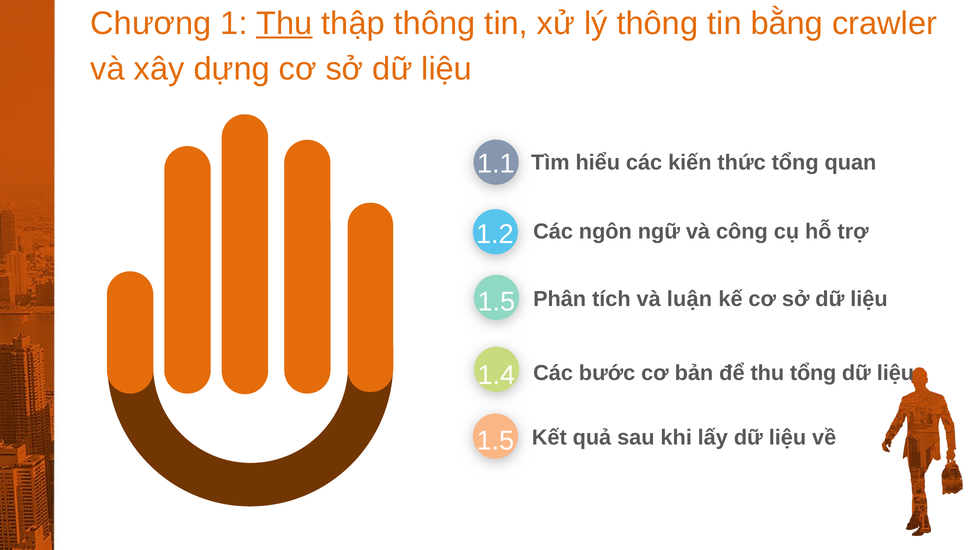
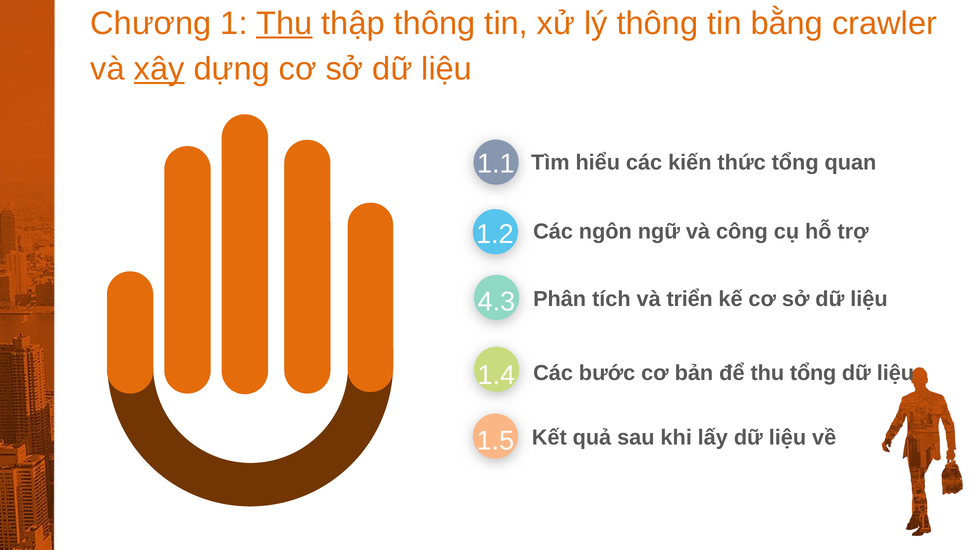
xây underline: none -> present (159, 69)
luận: luận -> triển (690, 299)
1.5: 1.5 -> 4.3 (497, 302)
